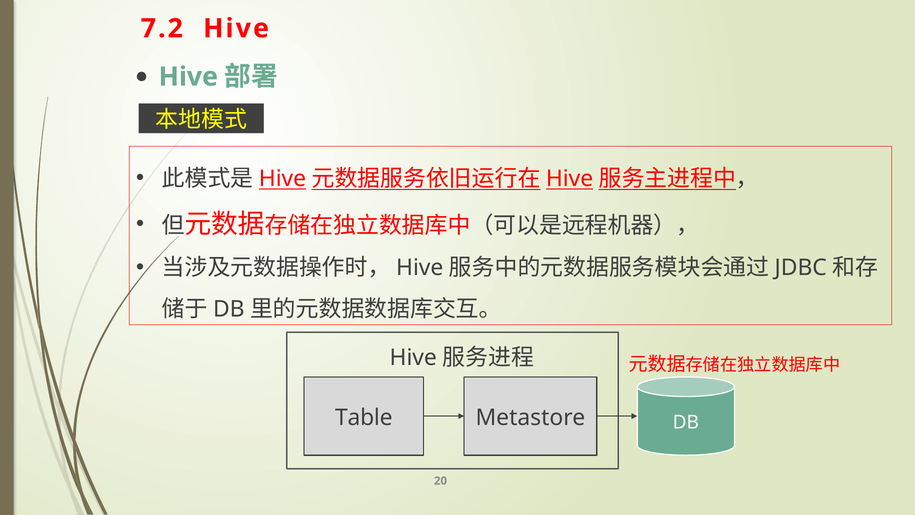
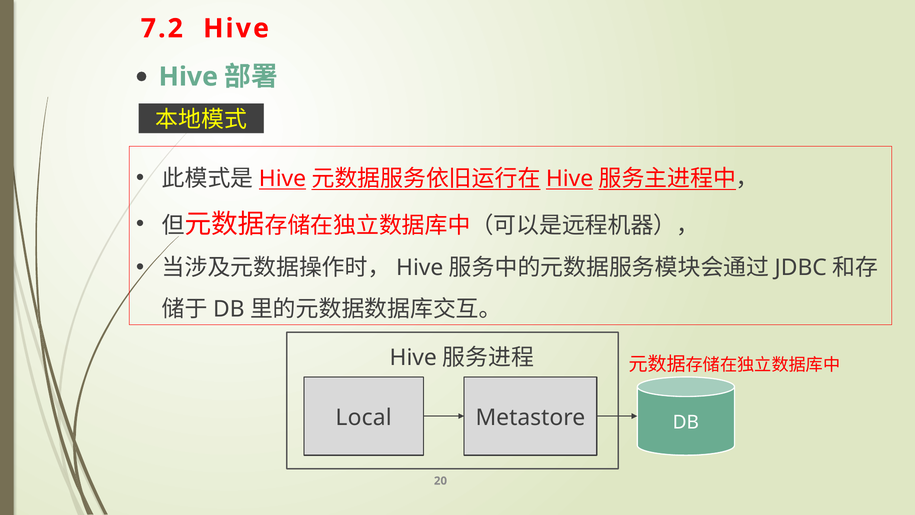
Table: Table -> Local (364, 417)
